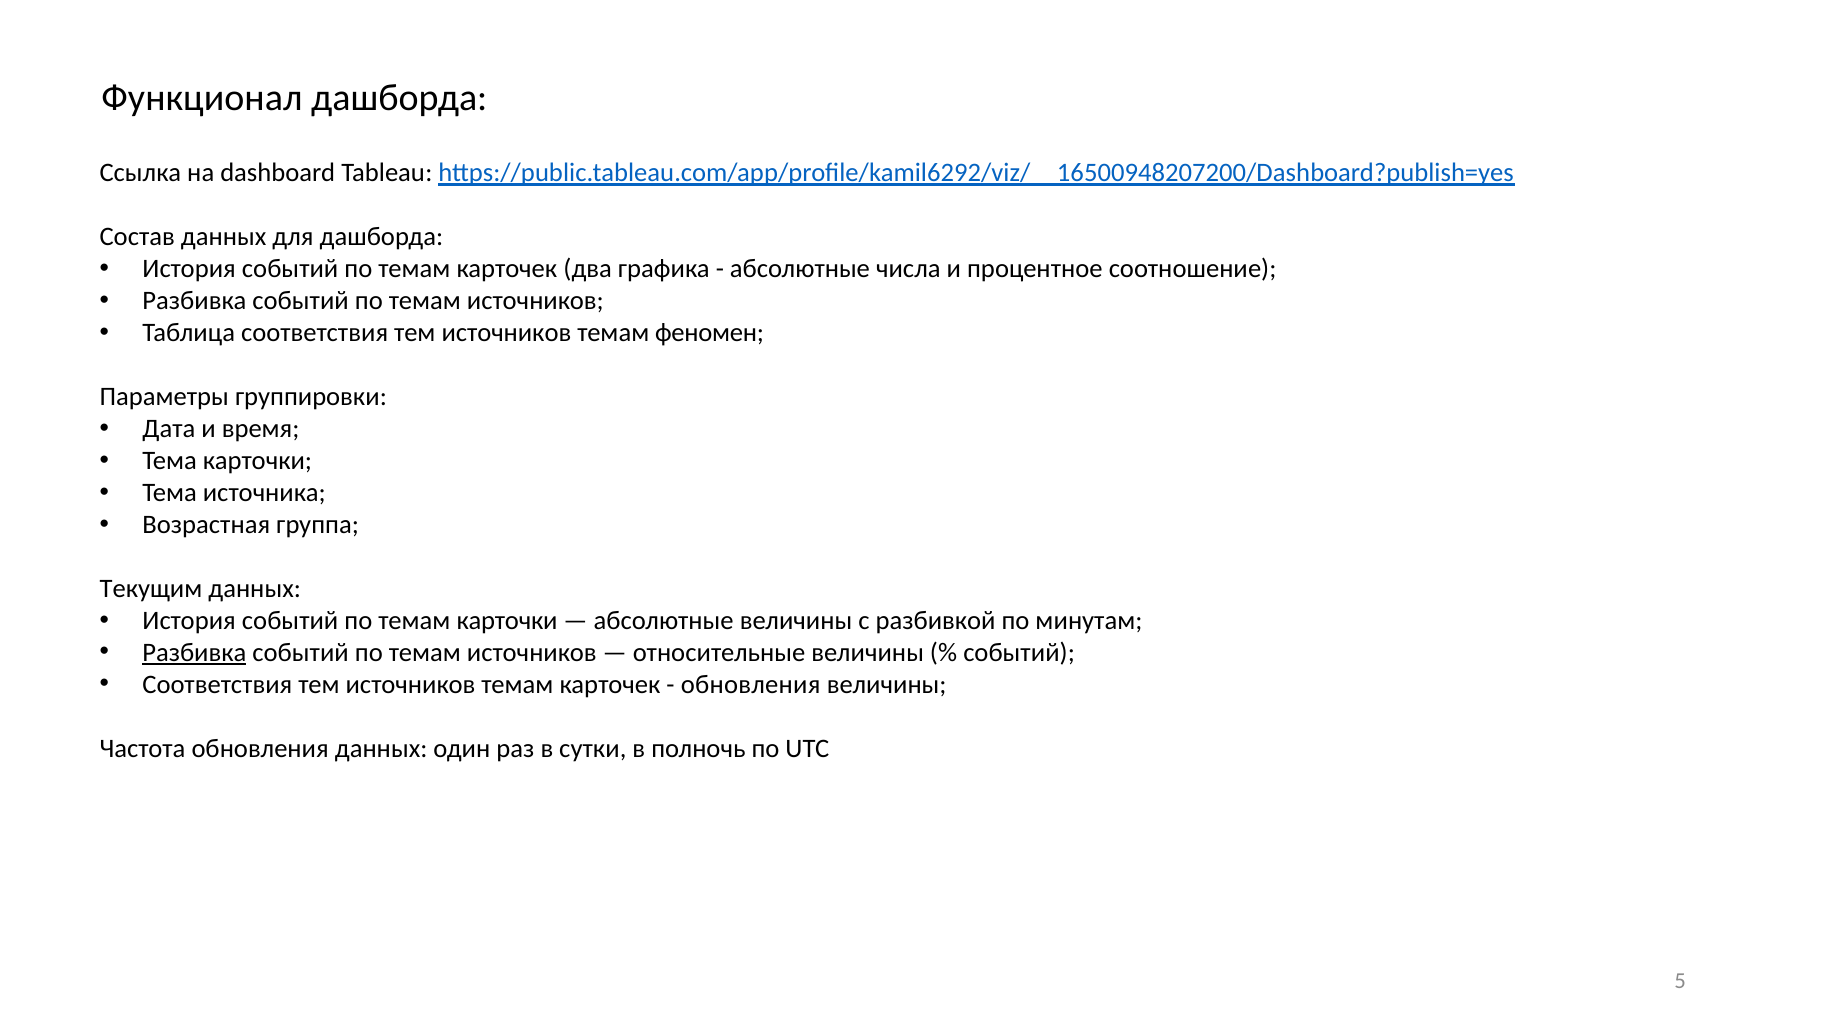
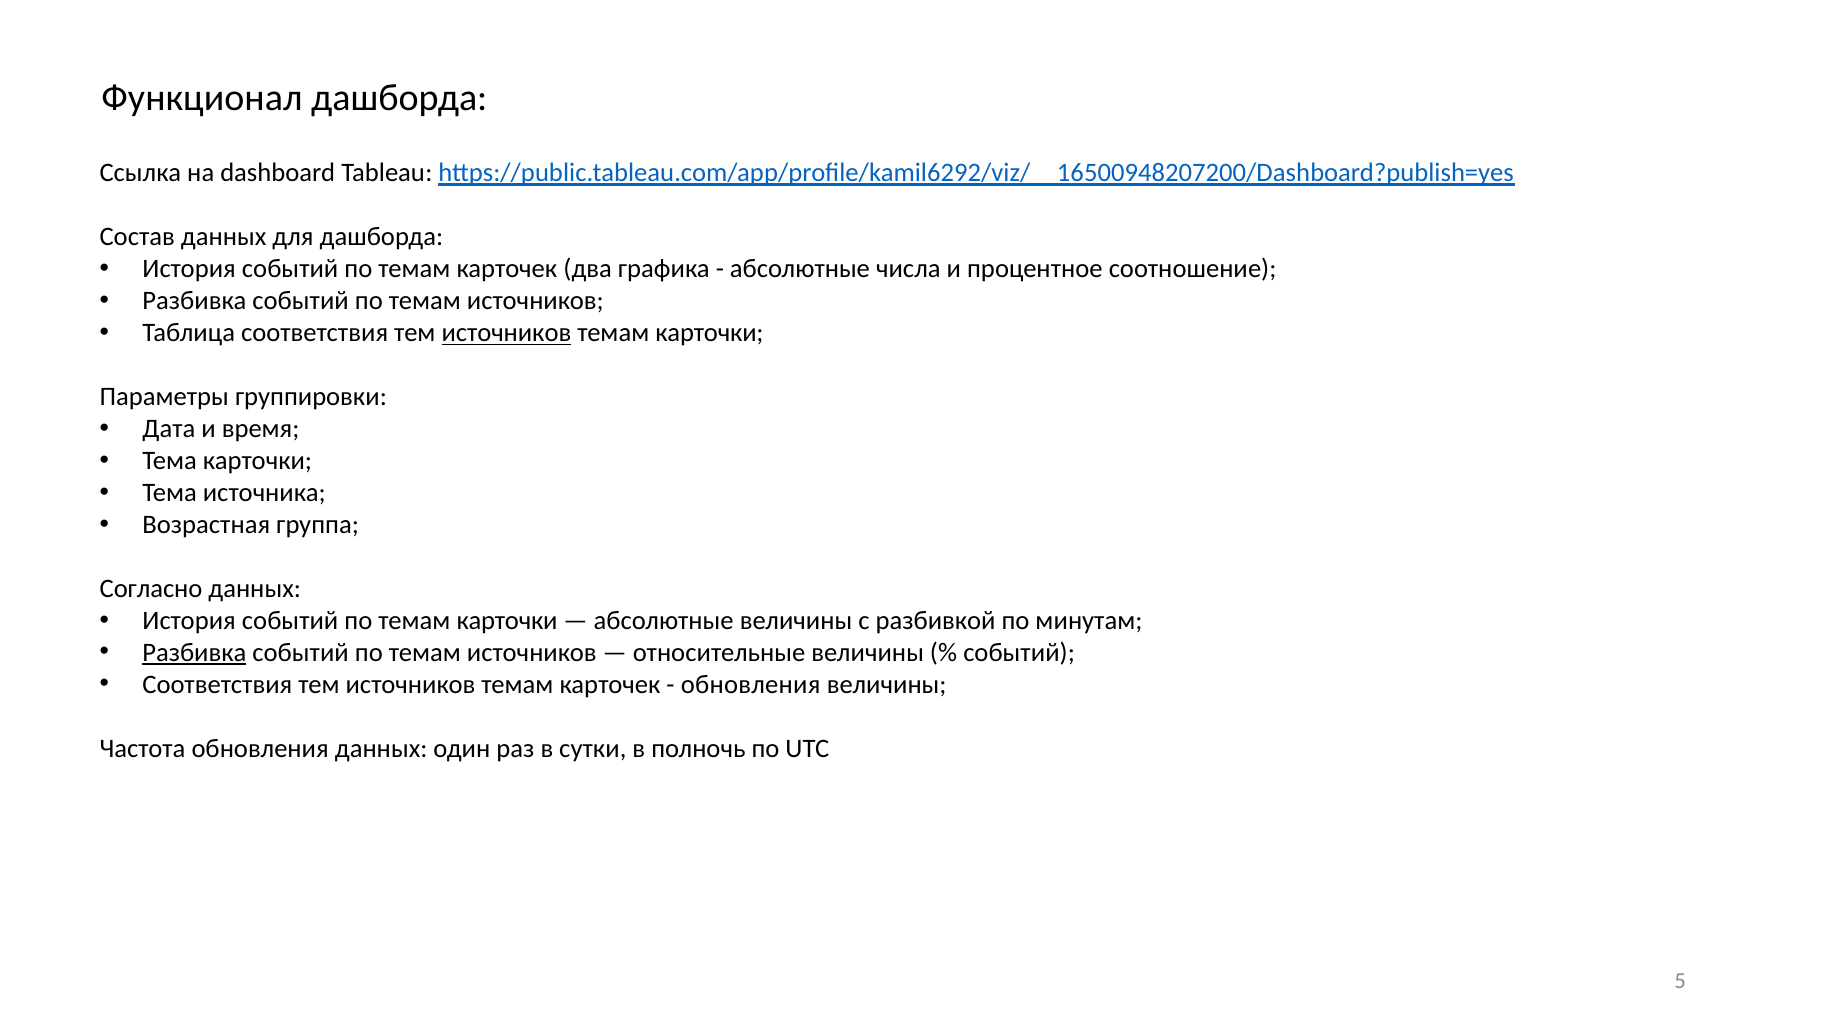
источников underline: none -> present (506, 333)
феномен: феномен -> карточки (709, 333)
Текущим: Текущим -> Согласно (151, 588)
